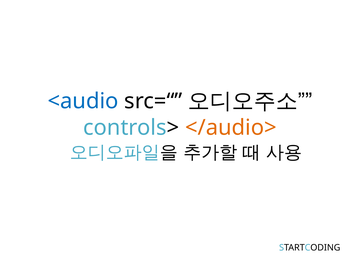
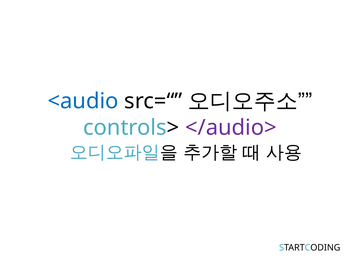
</audio> colour: orange -> purple (231, 128)
